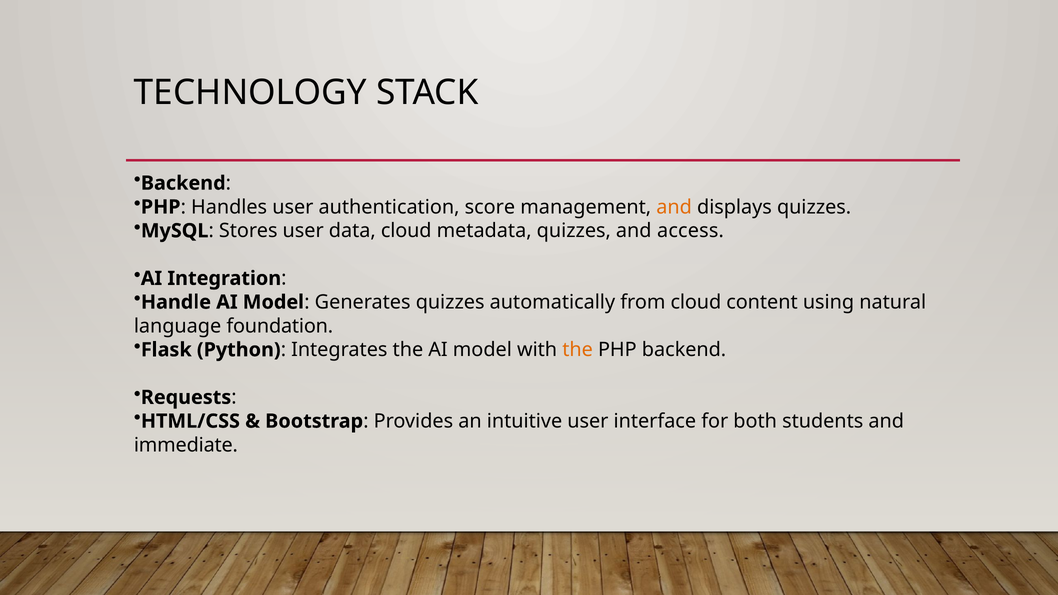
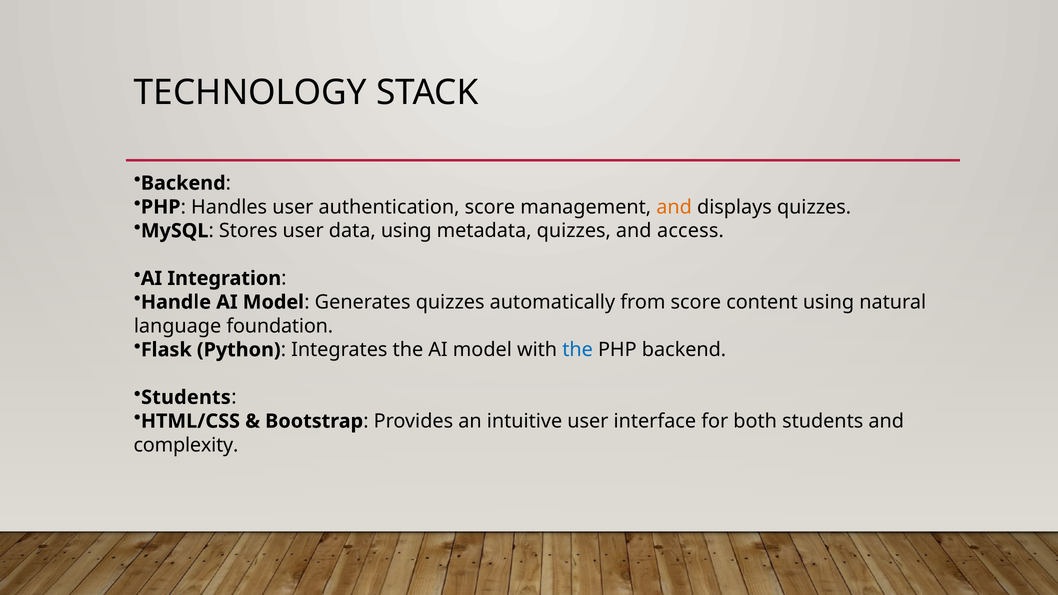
data cloud: cloud -> using (406, 231)
from cloud: cloud -> score (696, 302)
the colour: orange -> blue (578, 350)
Requests: Requests -> Students (186, 397)
immediate: immediate -> complexity (186, 445)
